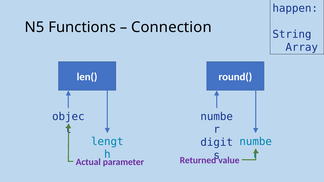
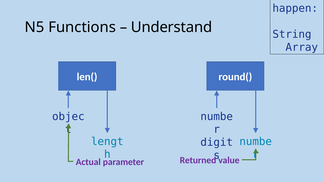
Connection: Connection -> Understand (172, 27)
